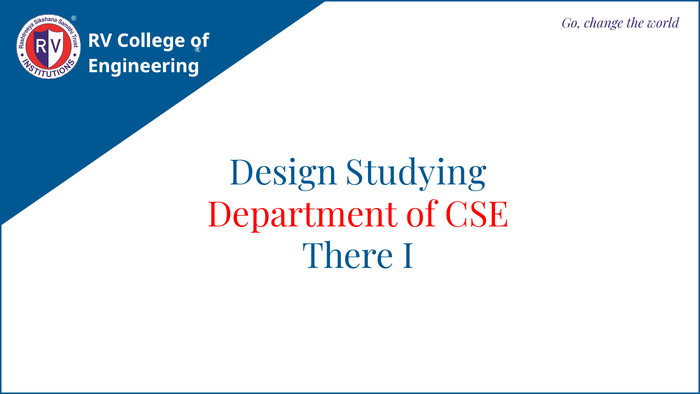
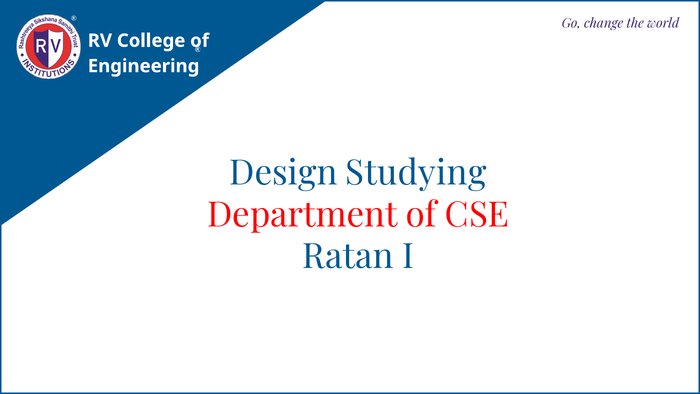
There: There -> Ratan (348, 257)
